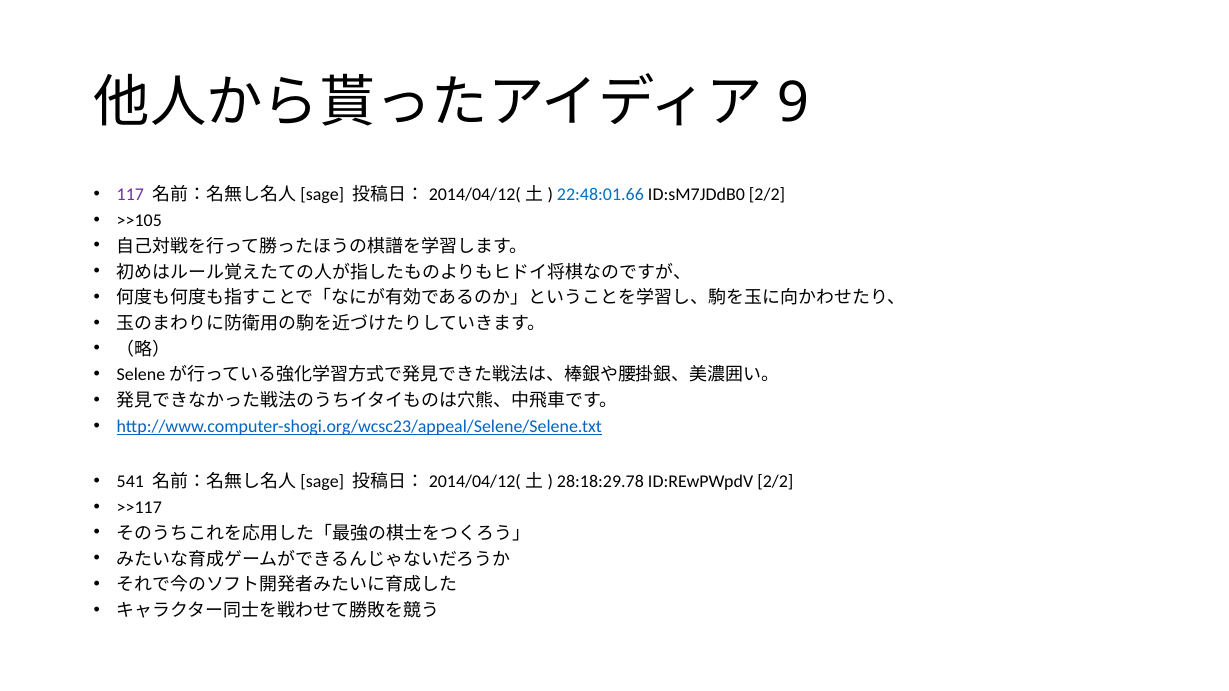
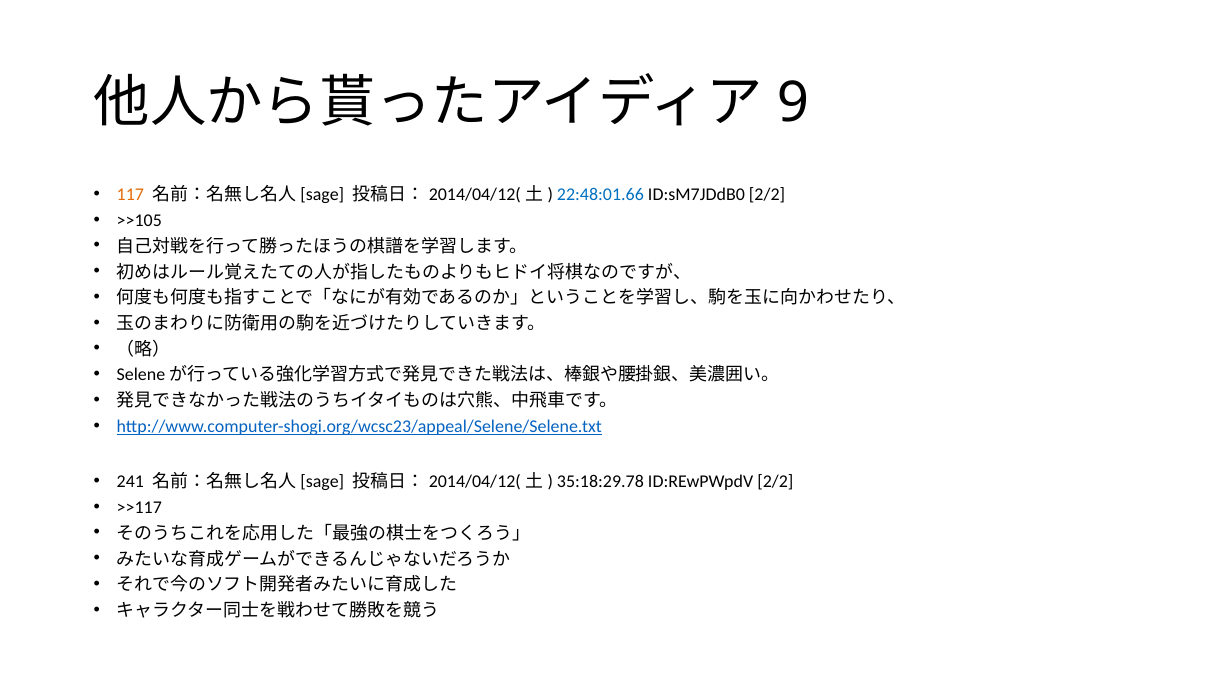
117 colour: purple -> orange (130, 195)
541: 541 -> 241 (130, 482)
28:18:29.78: 28:18:29.78 -> 35:18:29.78 (600, 482)
